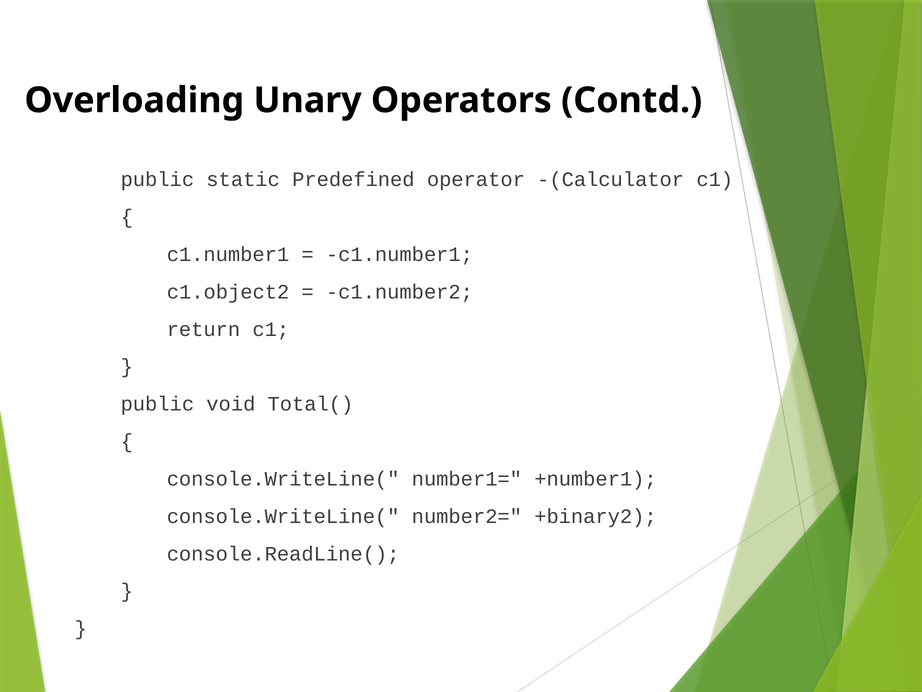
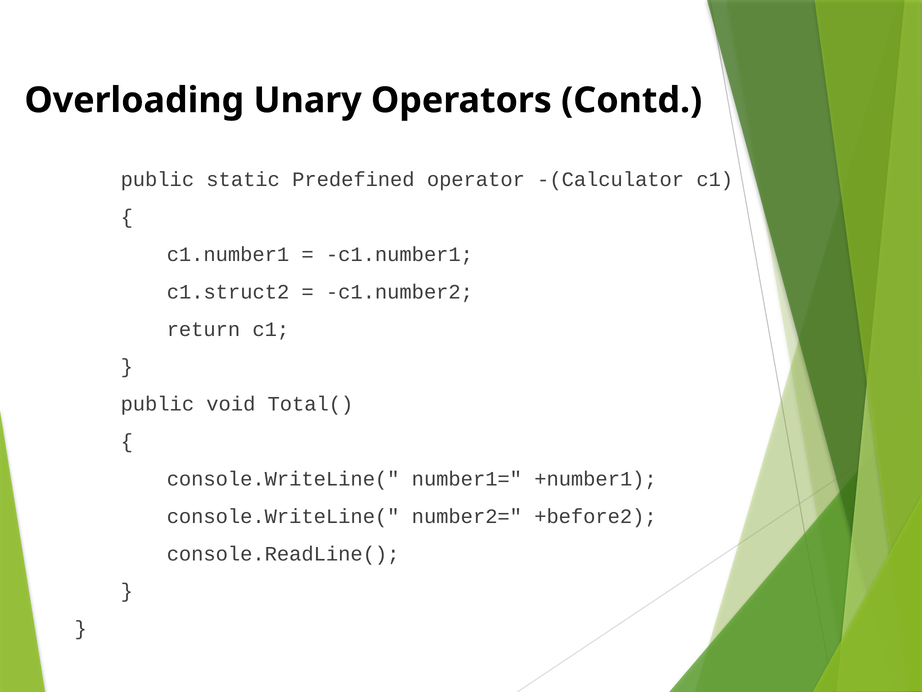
c1.object2: c1.object2 -> c1.struct2 (228, 292)
+binary2: +binary2 -> +before2 (596, 516)
